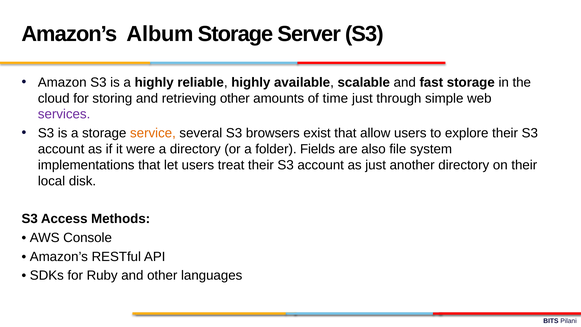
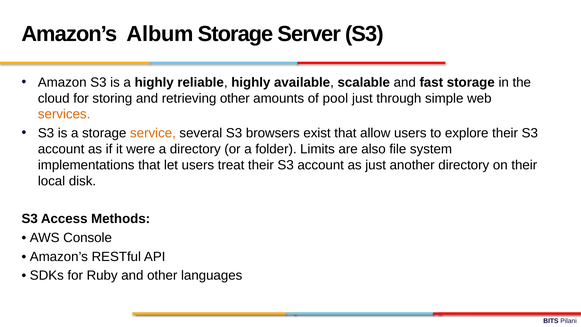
time: time -> pool (335, 98)
services colour: purple -> orange (64, 114)
Fields: Fields -> Limits (317, 149)
